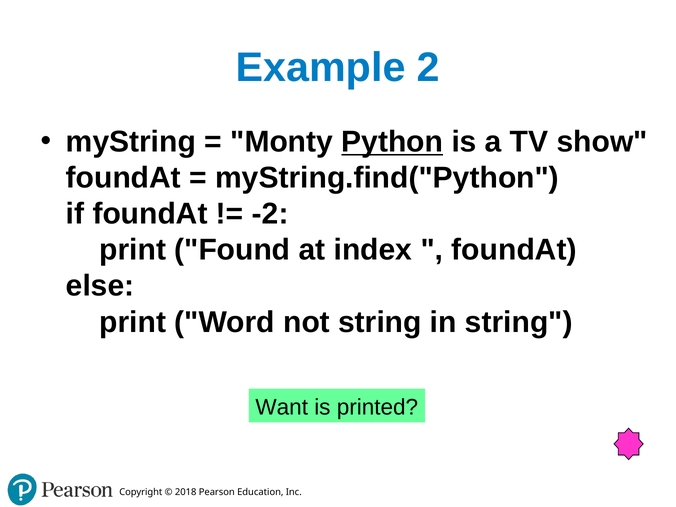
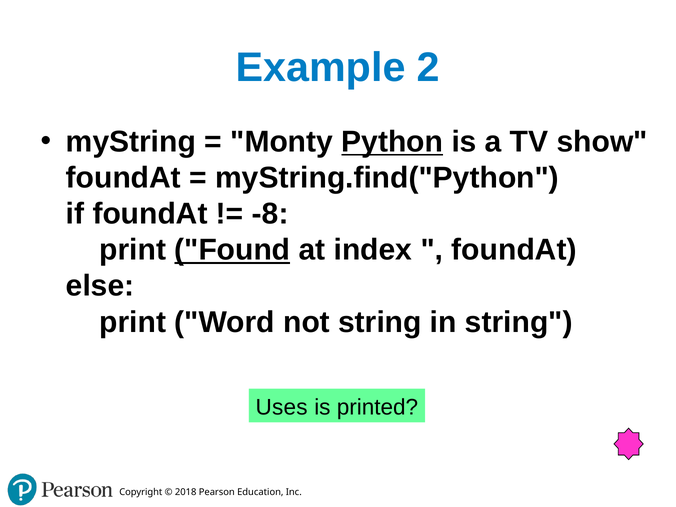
-2: -2 -> -8 (270, 214)
Found underline: none -> present (232, 250)
Want: Want -> Uses (282, 407)
